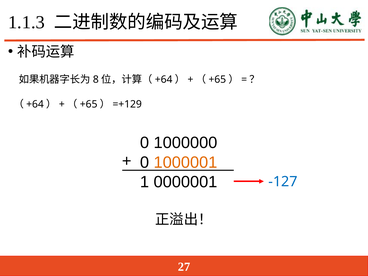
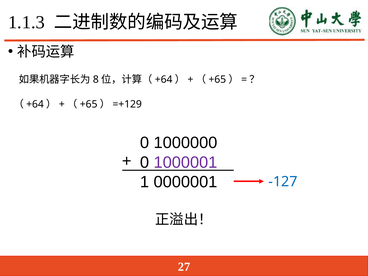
1000001 colour: orange -> purple (185, 162)
